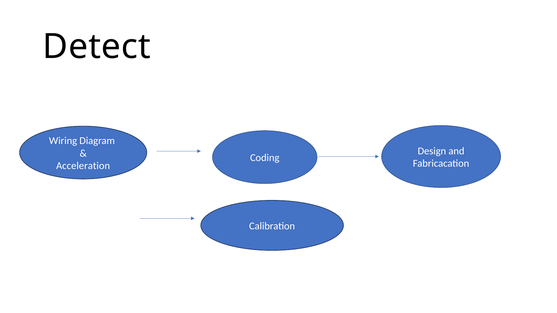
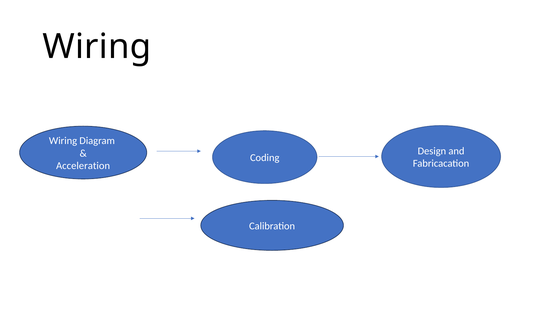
Detect: Detect -> Wiring (97, 47)
